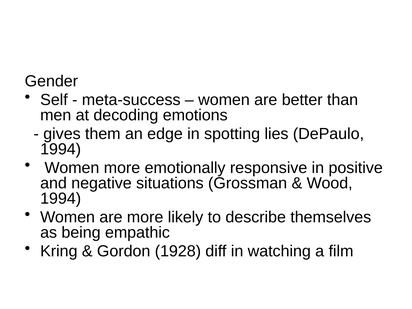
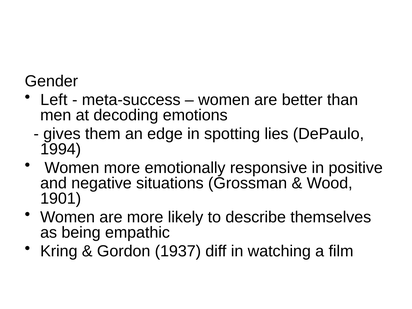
Self: Self -> Left (54, 100)
1994: 1994 -> 1901 (61, 199)
1928: 1928 -> 1937 (178, 251)
